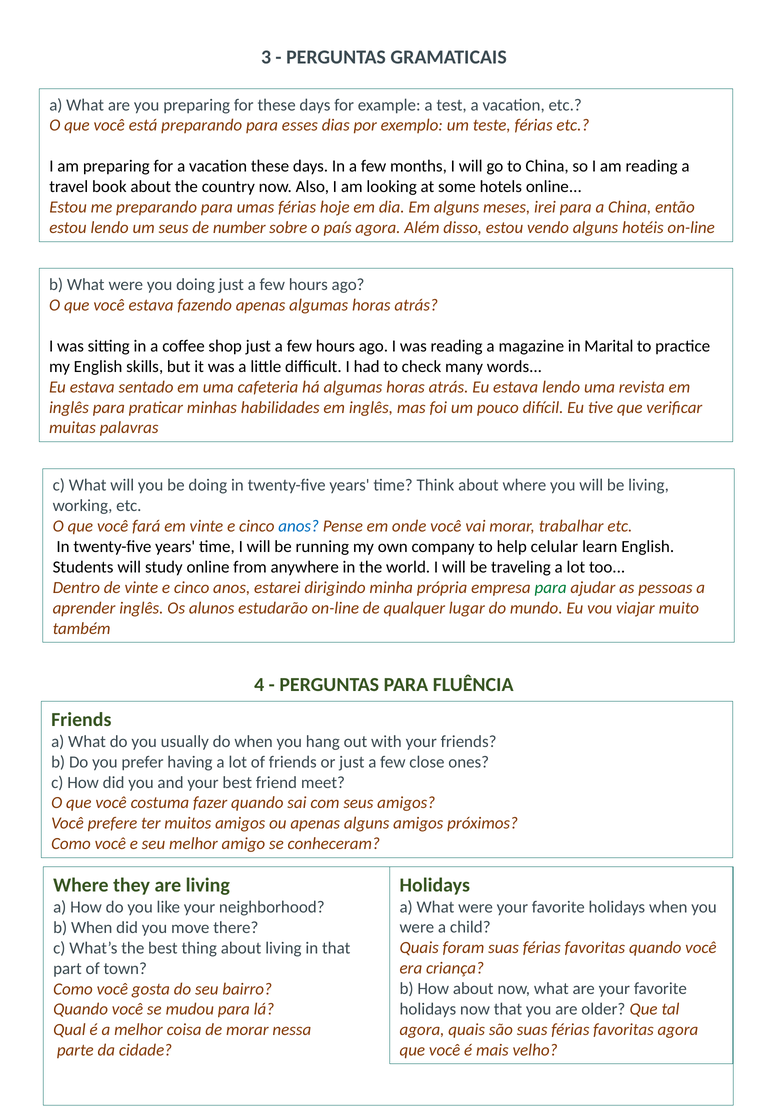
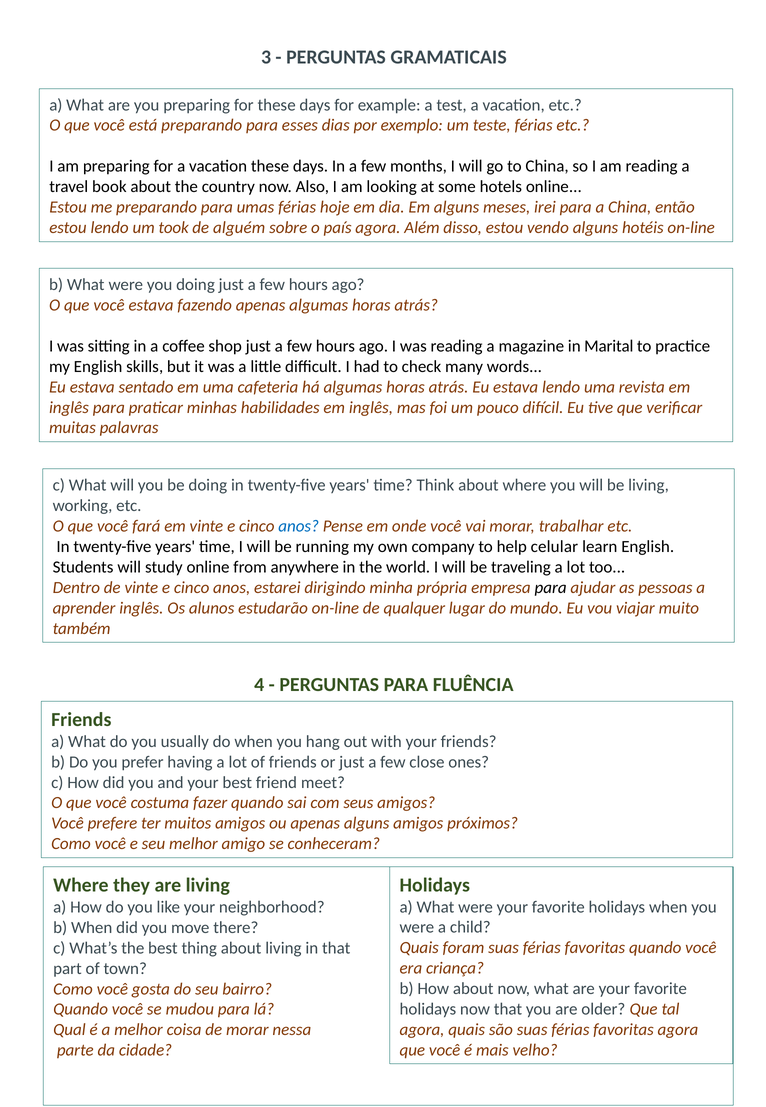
um seus: seus -> took (174, 227)
number: number -> alguém (239, 227)
para colour: green -> black (551, 587)
